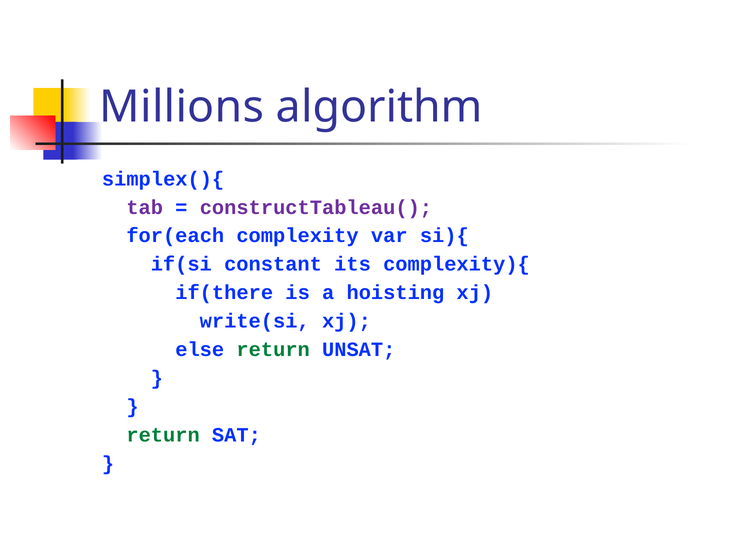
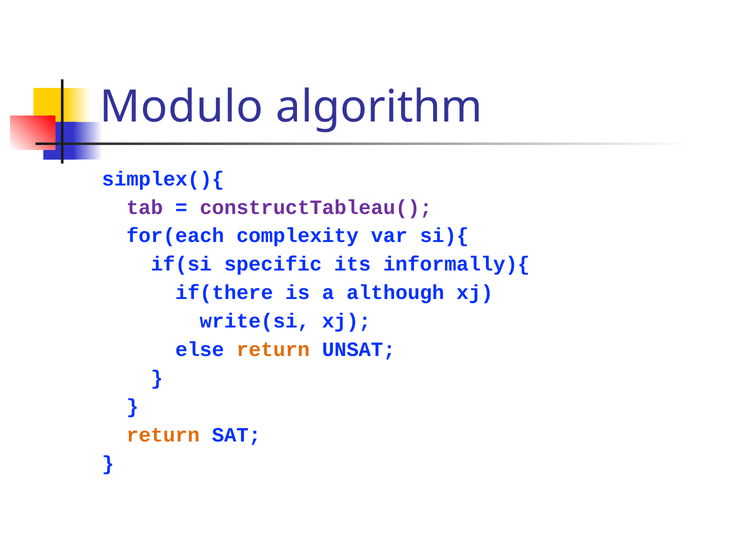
Millions: Millions -> Modulo (182, 107)
constant: constant -> specific (273, 264)
complexity){: complexity){ -> informally){ (456, 264)
hoisting: hoisting -> although (395, 293)
return colour: green -> orange (273, 350)
return colour: green -> orange (163, 435)
